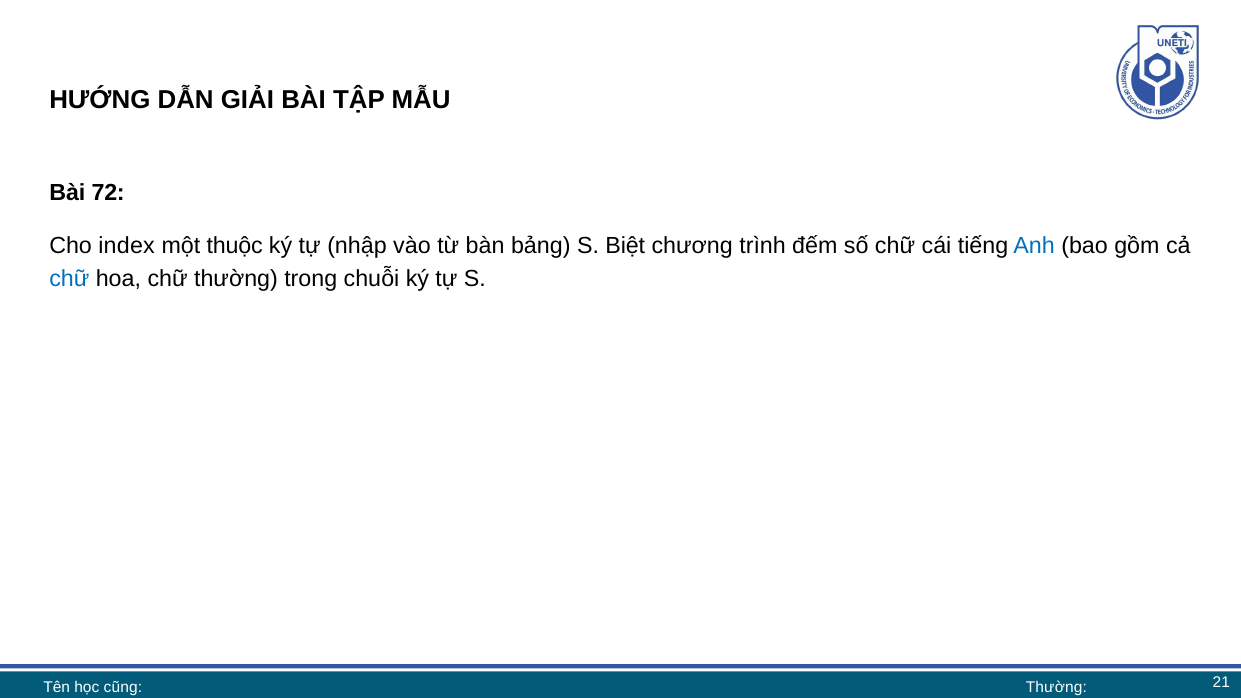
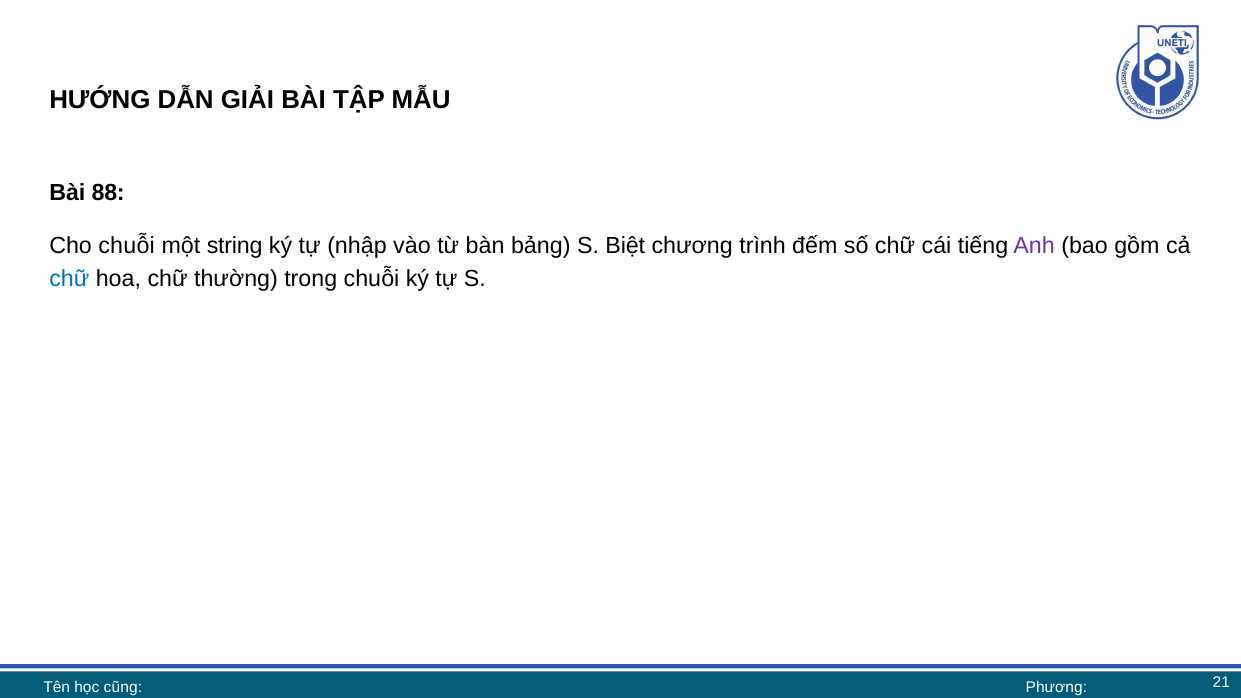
72: 72 -> 88 (108, 193)
Cho index: index -> chuỗi (127, 245)
thuộc: thuộc -> string (235, 245)
Anh colour: blue -> purple (1034, 245)
Thường: Thường -> Phương (1056, 687)
